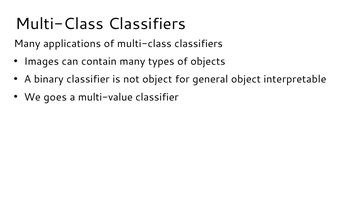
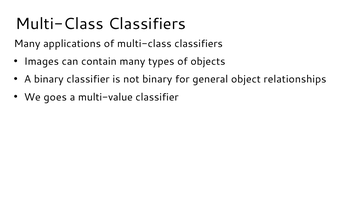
not object: object -> binary (157, 79)
interpretable: interpretable -> relationships (295, 79)
